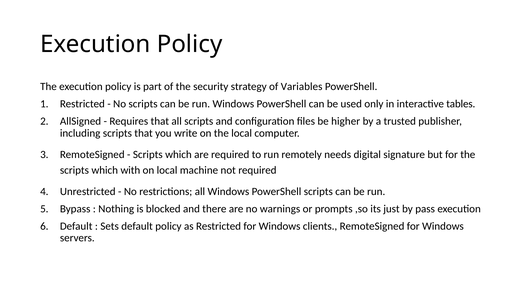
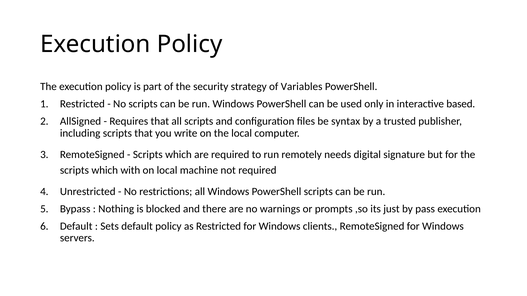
tables: tables -> based (461, 104)
higher: higher -> syntax (346, 121)
